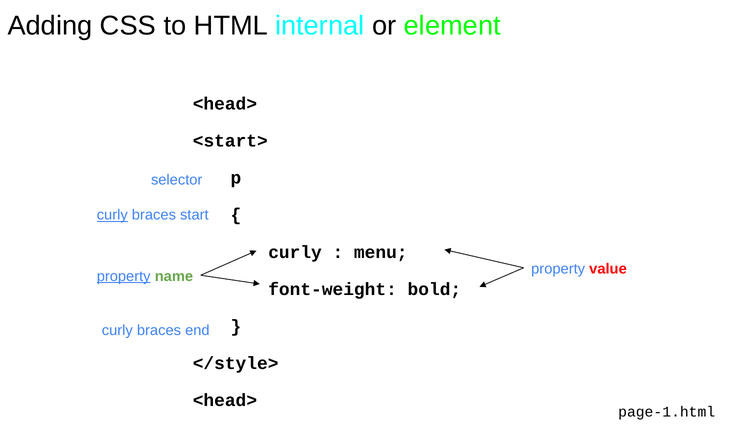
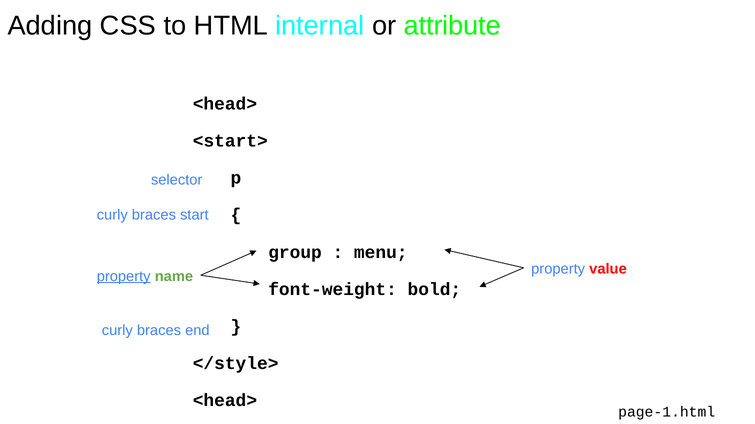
element: element -> attribute (452, 26)
curly underline: present -> none (112, 215)
curly: curly -> group (295, 253)
